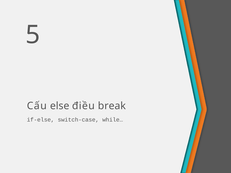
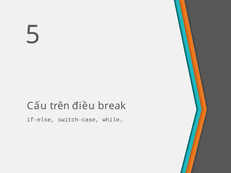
else: else -> trên (60, 106)
